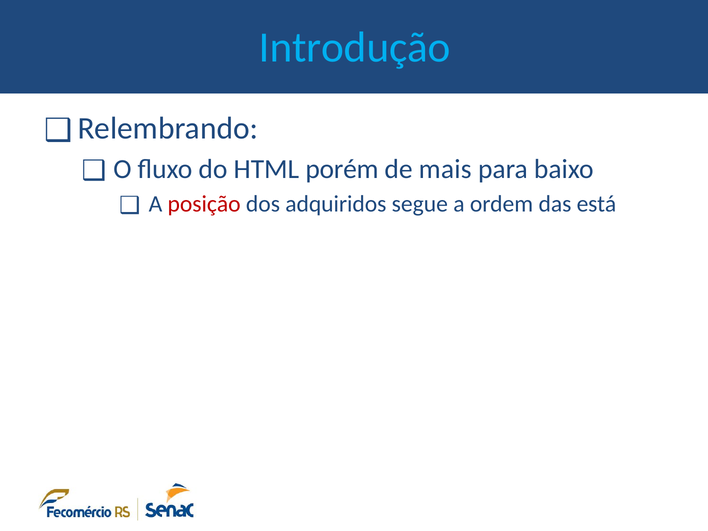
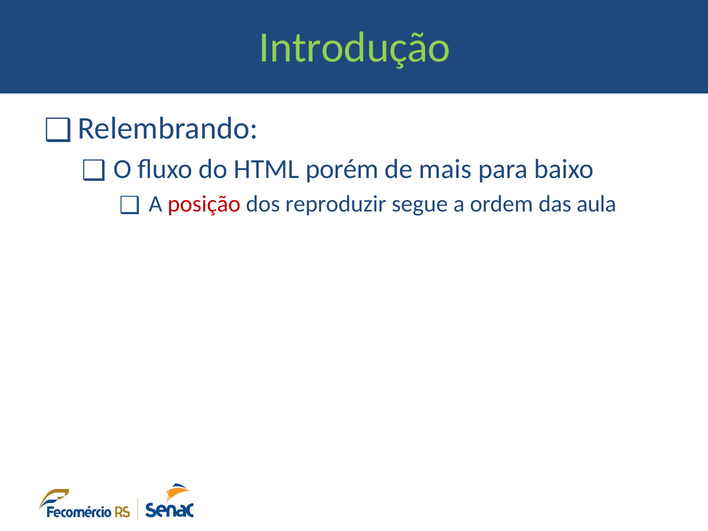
Introdução colour: light blue -> light green (355, 47)
adquiridos: adquiridos -> reproduzir (336, 204)
está: está -> aula (596, 204)
